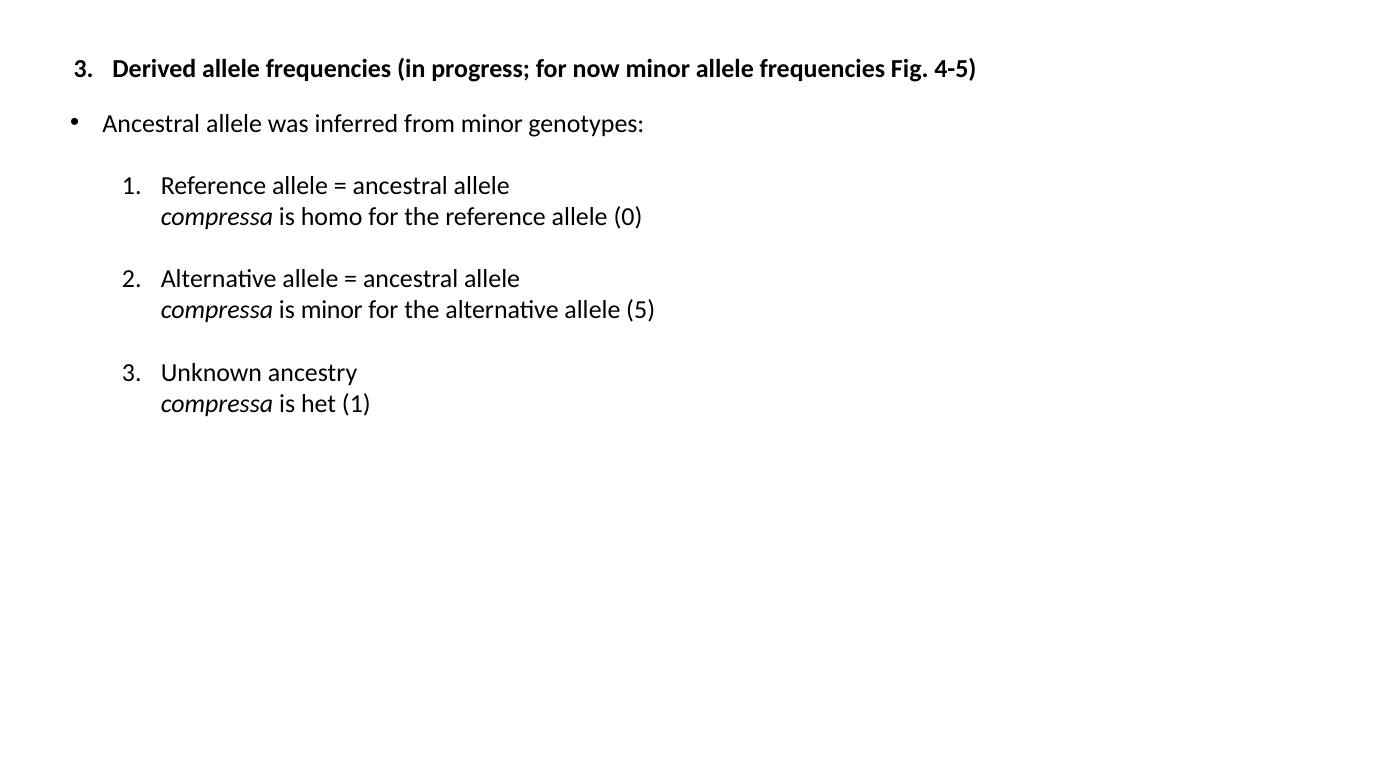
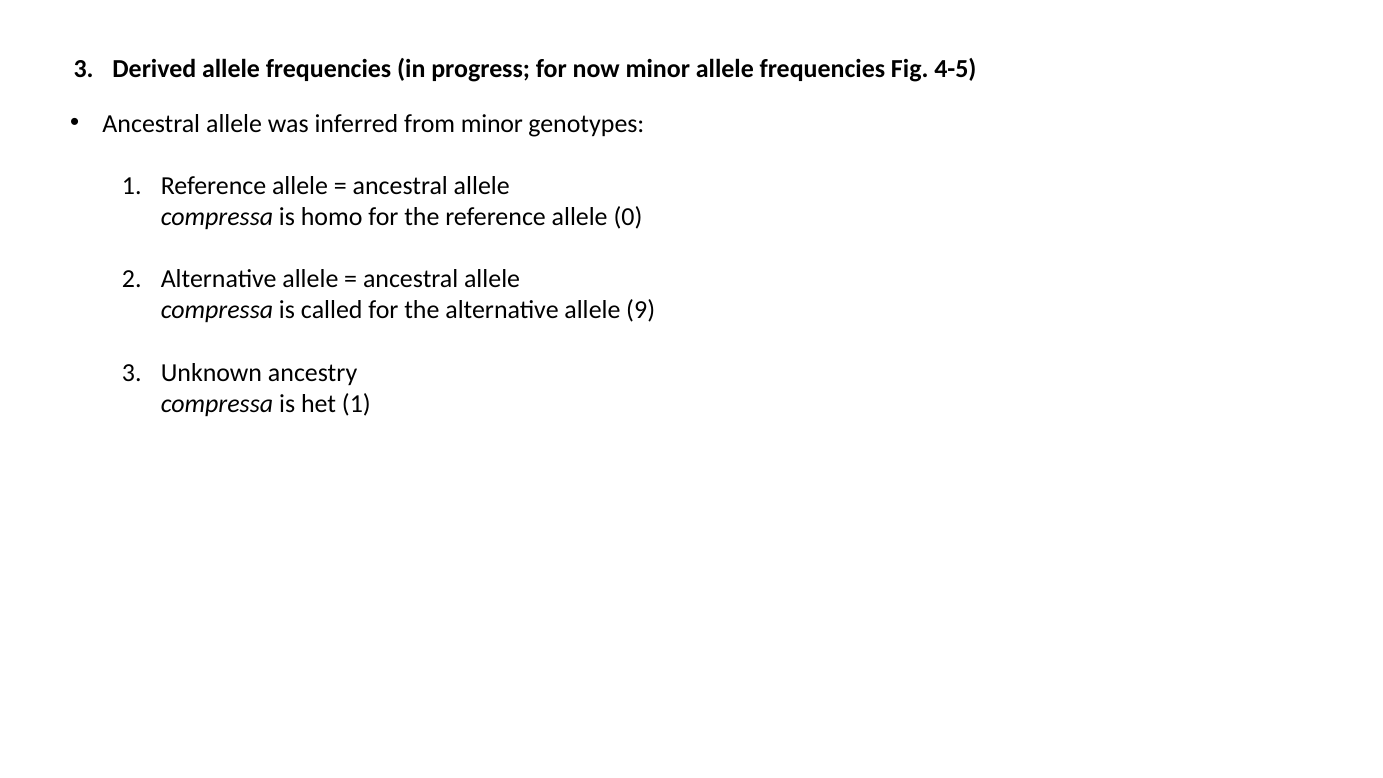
is minor: minor -> called (332, 310)
5: 5 -> 9 (641, 310)
